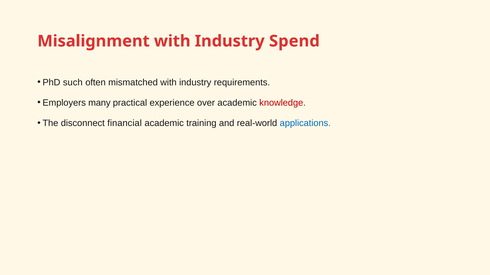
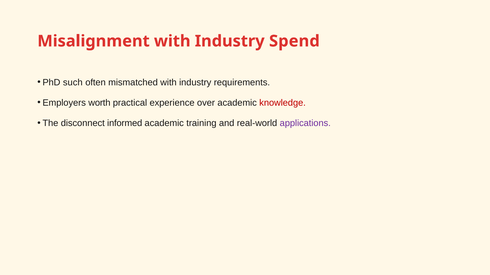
many: many -> worth (99, 103)
financial: financial -> informed (125, 123)
applications colour: blue -> purple (305, 123)
